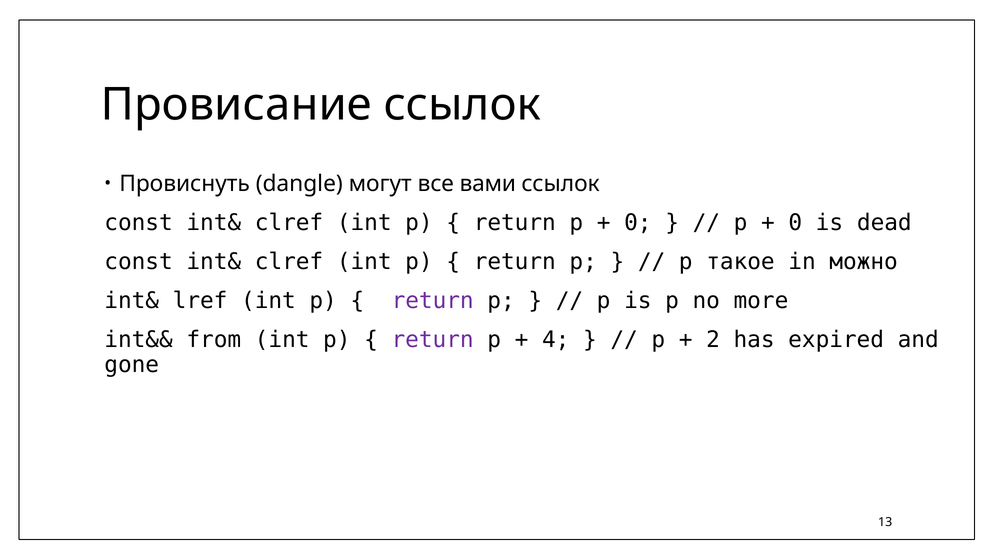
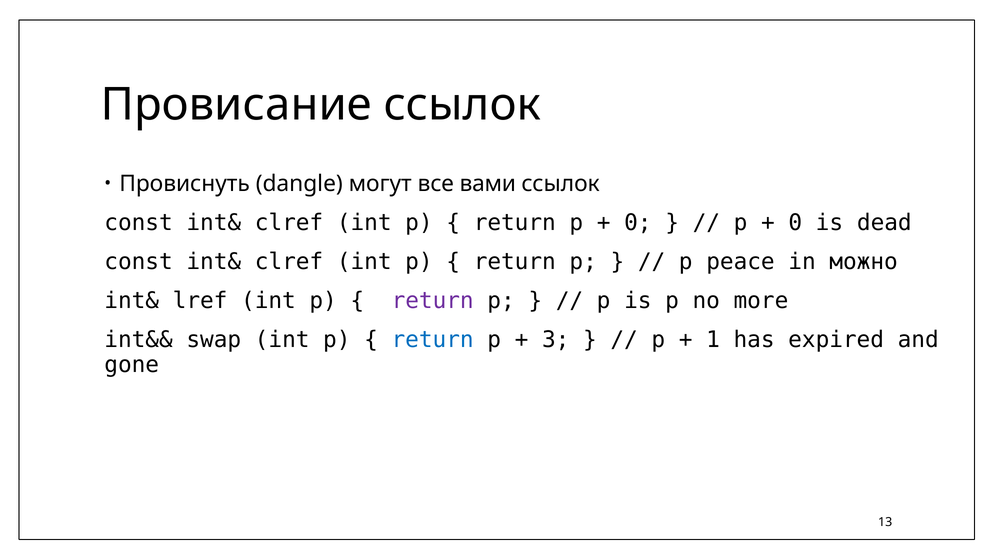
такое: такое -> peace (740, 262)
from: from -> swap (214, 340)
return colour: purple -> blue (433, 340)
4: 4 -> 3 (556, 340)
2: 2 -> 1 (713, 340)
